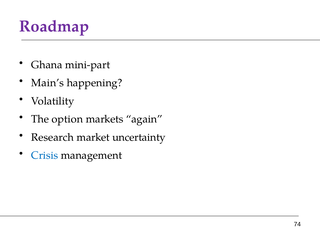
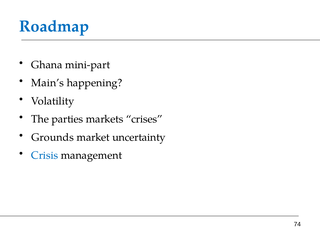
Roadmap colour: purple -> blue (54, 26)
option: option -> parties (67, 119)
again: again -> crises (144, 119)
Research: Research -> Grounds (53, 137)
